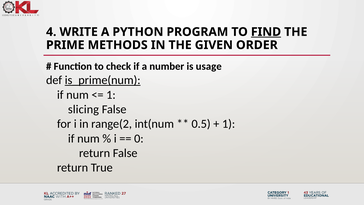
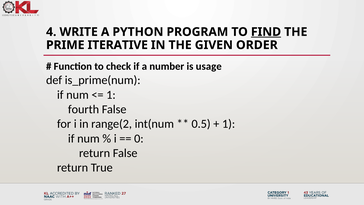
METHODS: METHODS -> ITERATIVE (118, 45)
is_prime(num underline: present -> none (103, 80)
slicing: slicing -> fourth (84, 109)
